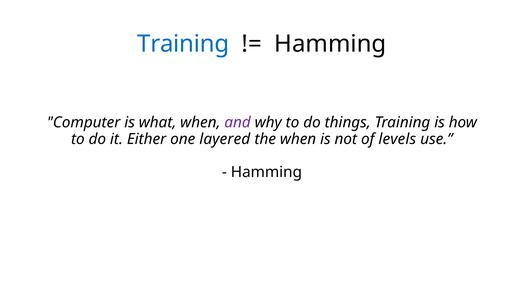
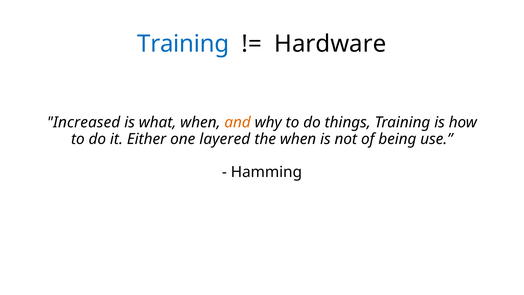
Hamming: Hamming -> Hardware (330, 44)
Computer: Computer -> Increased (84, 123)
and colour: purple -> orange (238, 123)
levels: levels -> being (397, 139)
